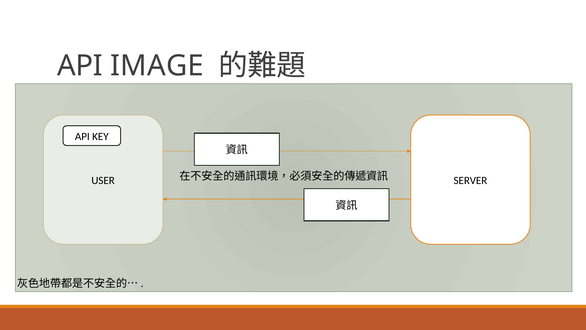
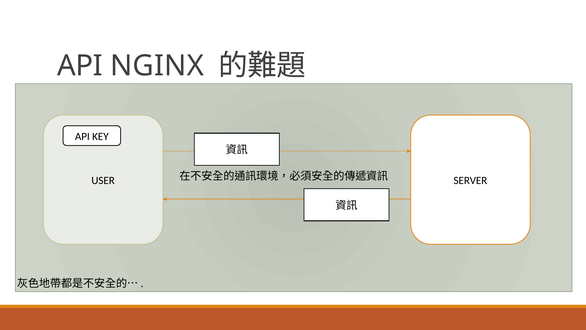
IMAGE: IMAGE -> NGINX (157, 66)
